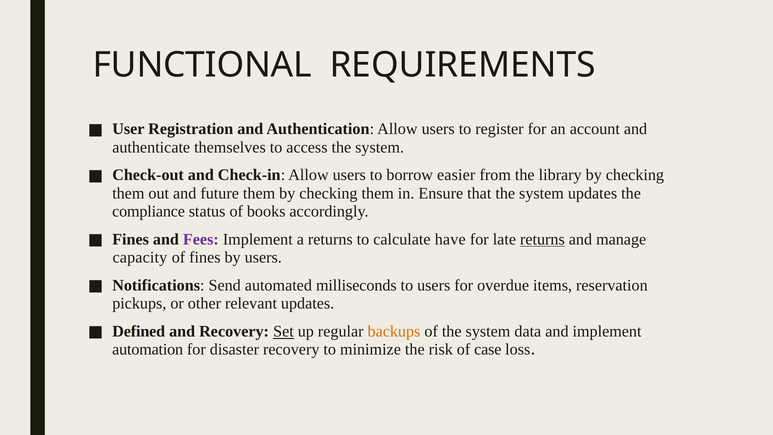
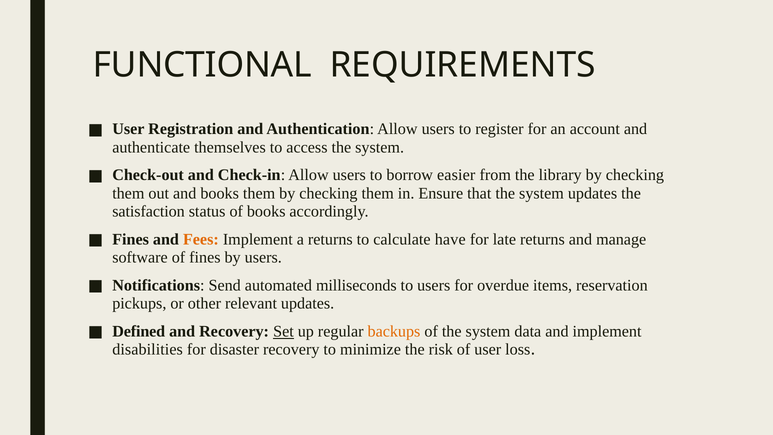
and future: future -> books (220, 193)
compliance: compliance -> satisfaction (149, 211)
Fees colour: purple -> orange (201, 239)
returns underline: present -> none (542, 239)
capacity: capacity -> software (140, 257)
automation: automation -> disabilities (148, 349)
of case: case -> user (488, 349)
